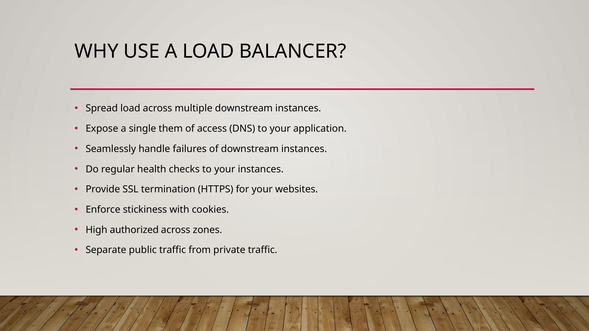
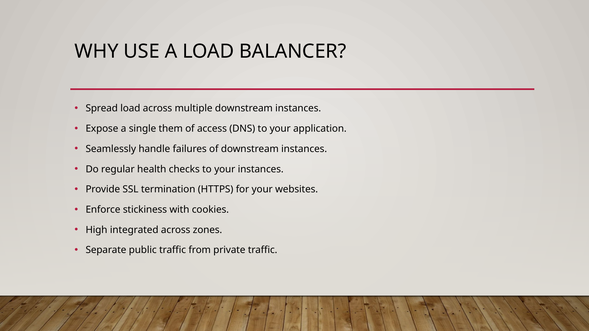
authorized: authorized -> integrated (134, 230)
